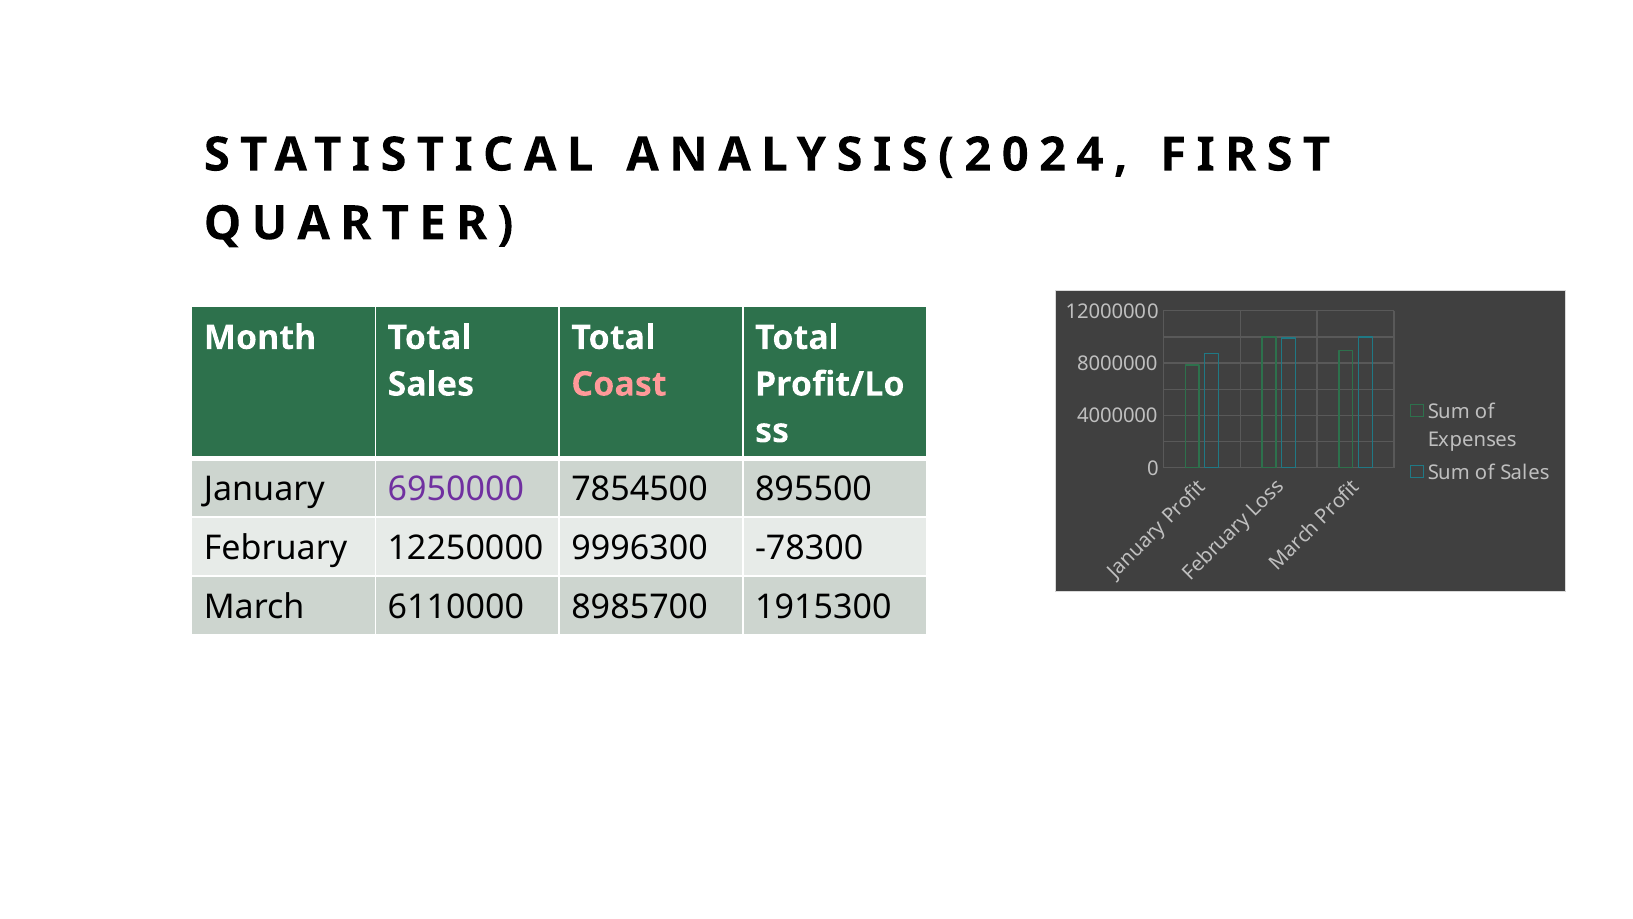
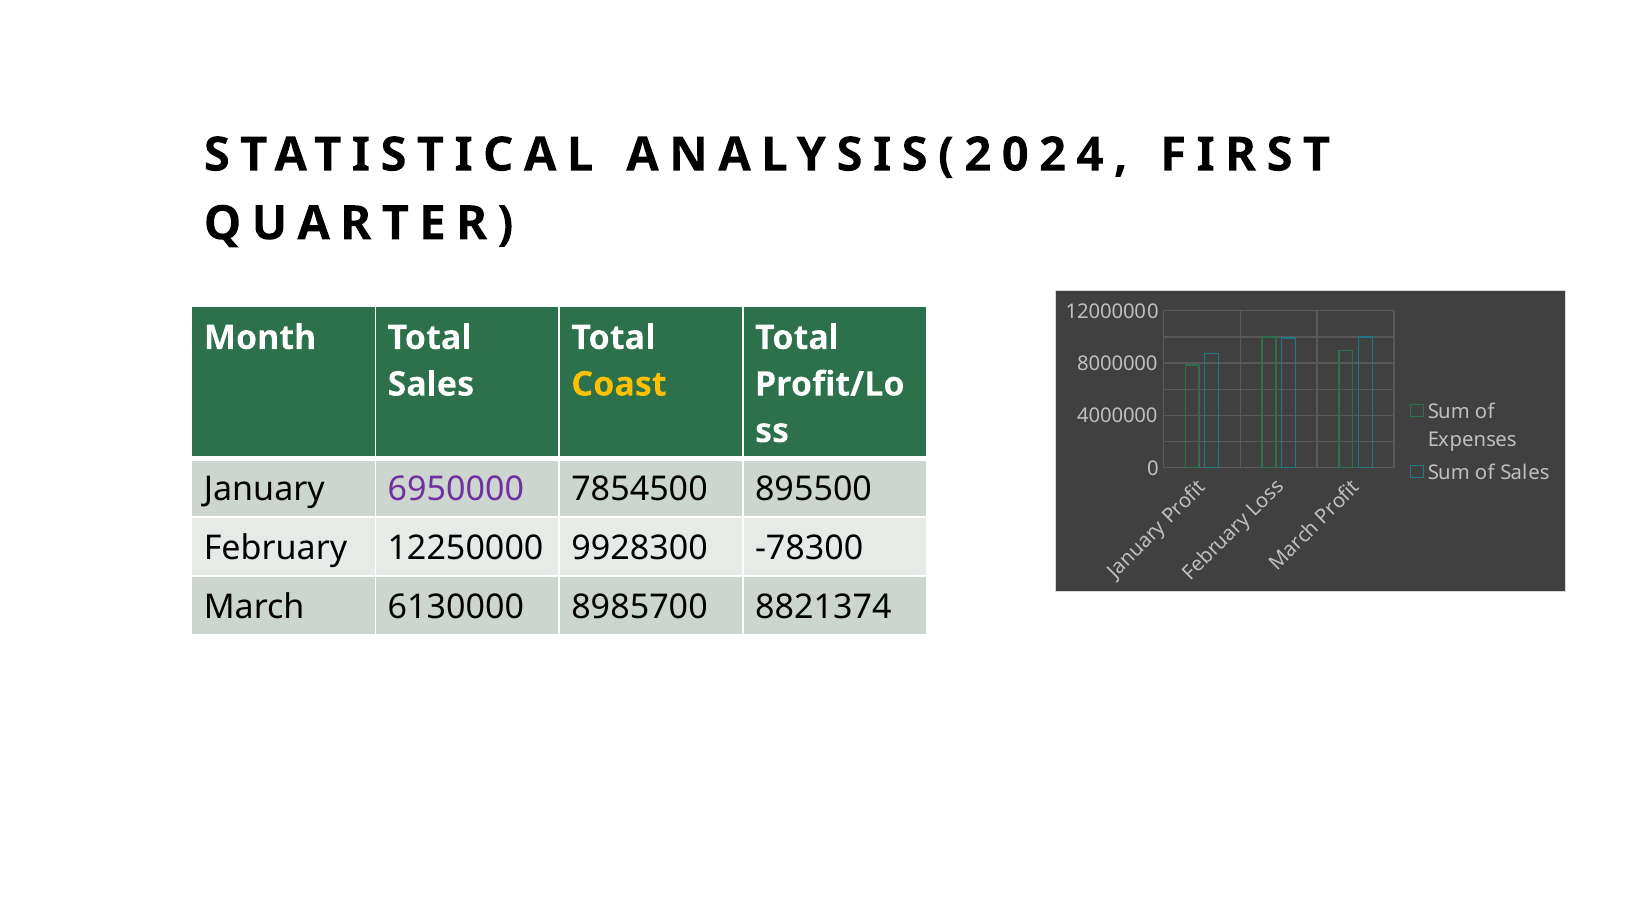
Coast colour: pink -> yellow (619, 384)
9996300: 9996300 -> 9928300 (640, 548)
6110000: 6110000 -> 6130000 (456, 607)
1915300: 1915300 -> 8821374 (823, 607)
